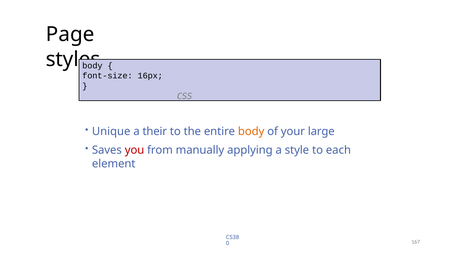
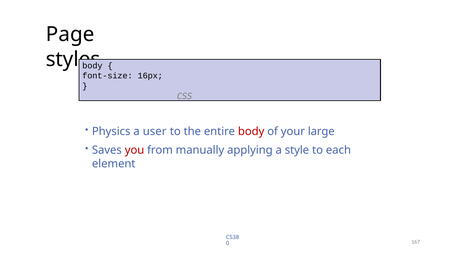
Unique: Unique -> Physics (111, 131)
their: their -> user (155, 131)
body colour: orange -> red (251, 131)
